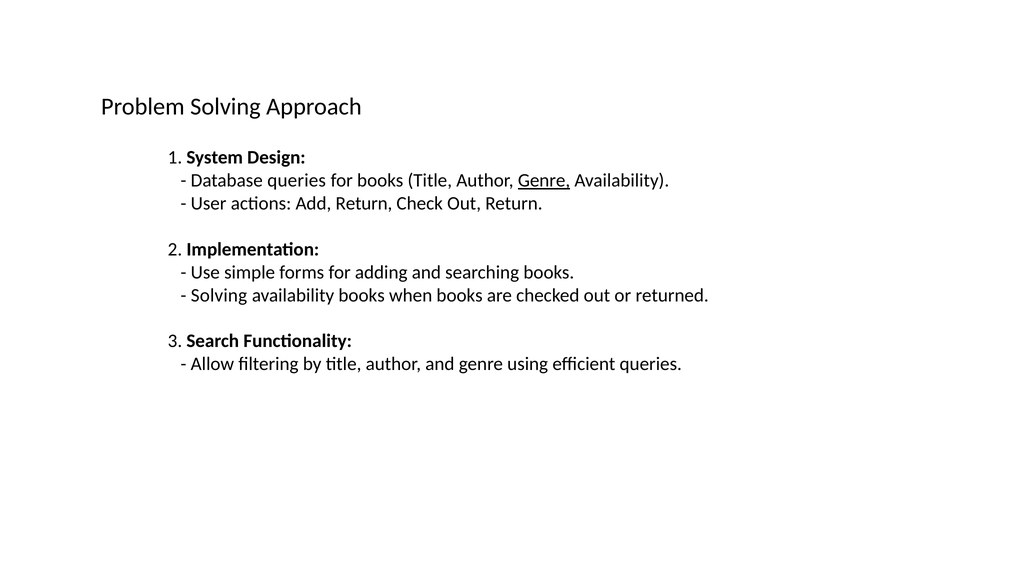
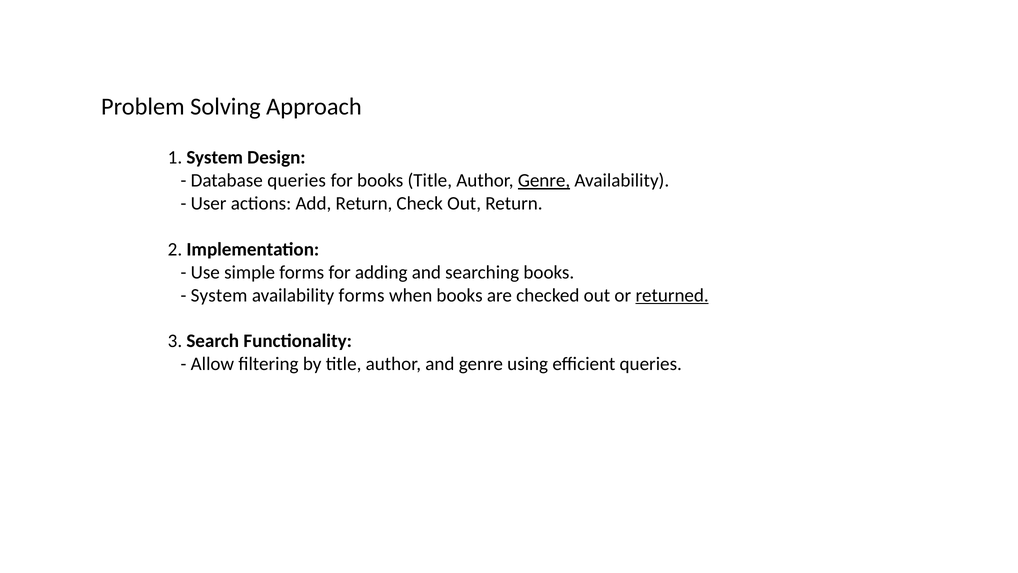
Solving: Solving -> System (219, 295)
availability books: books -> forms (362, 295)
returned underline: none -> present (672, 295)
